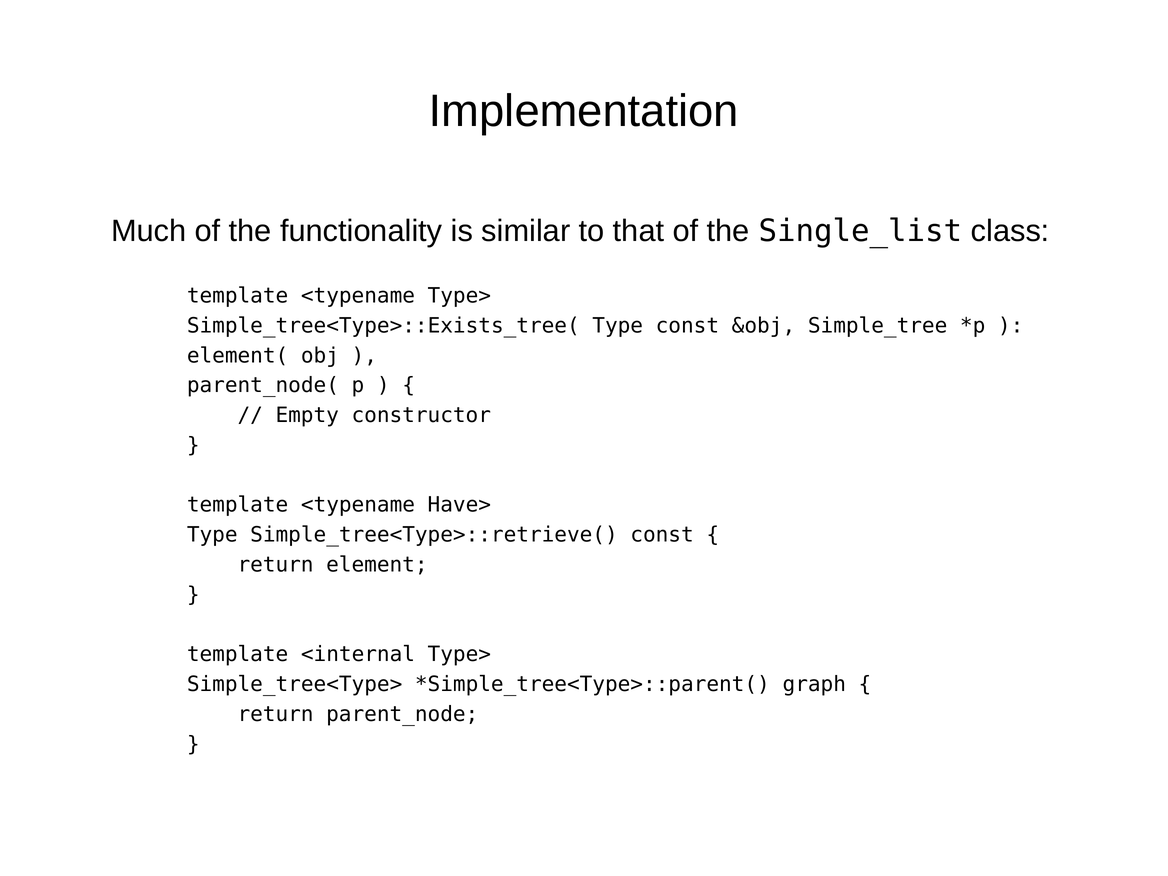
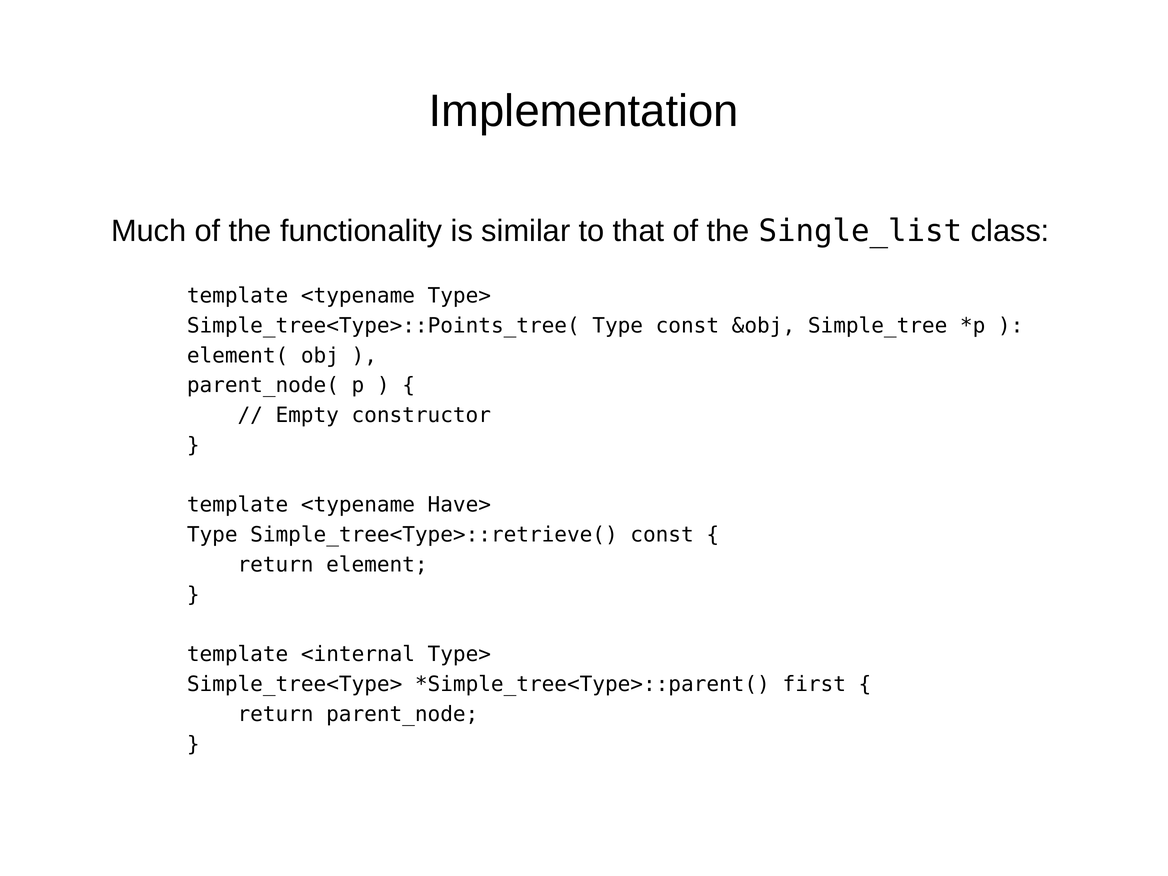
Simple_tree<Type>::Exists_tree(: Simple_tree<Type>::Exists_tree( -> Simple_tree<Type>::Points_tree( (383, 326)
graph: graph -> first (814, 684)
